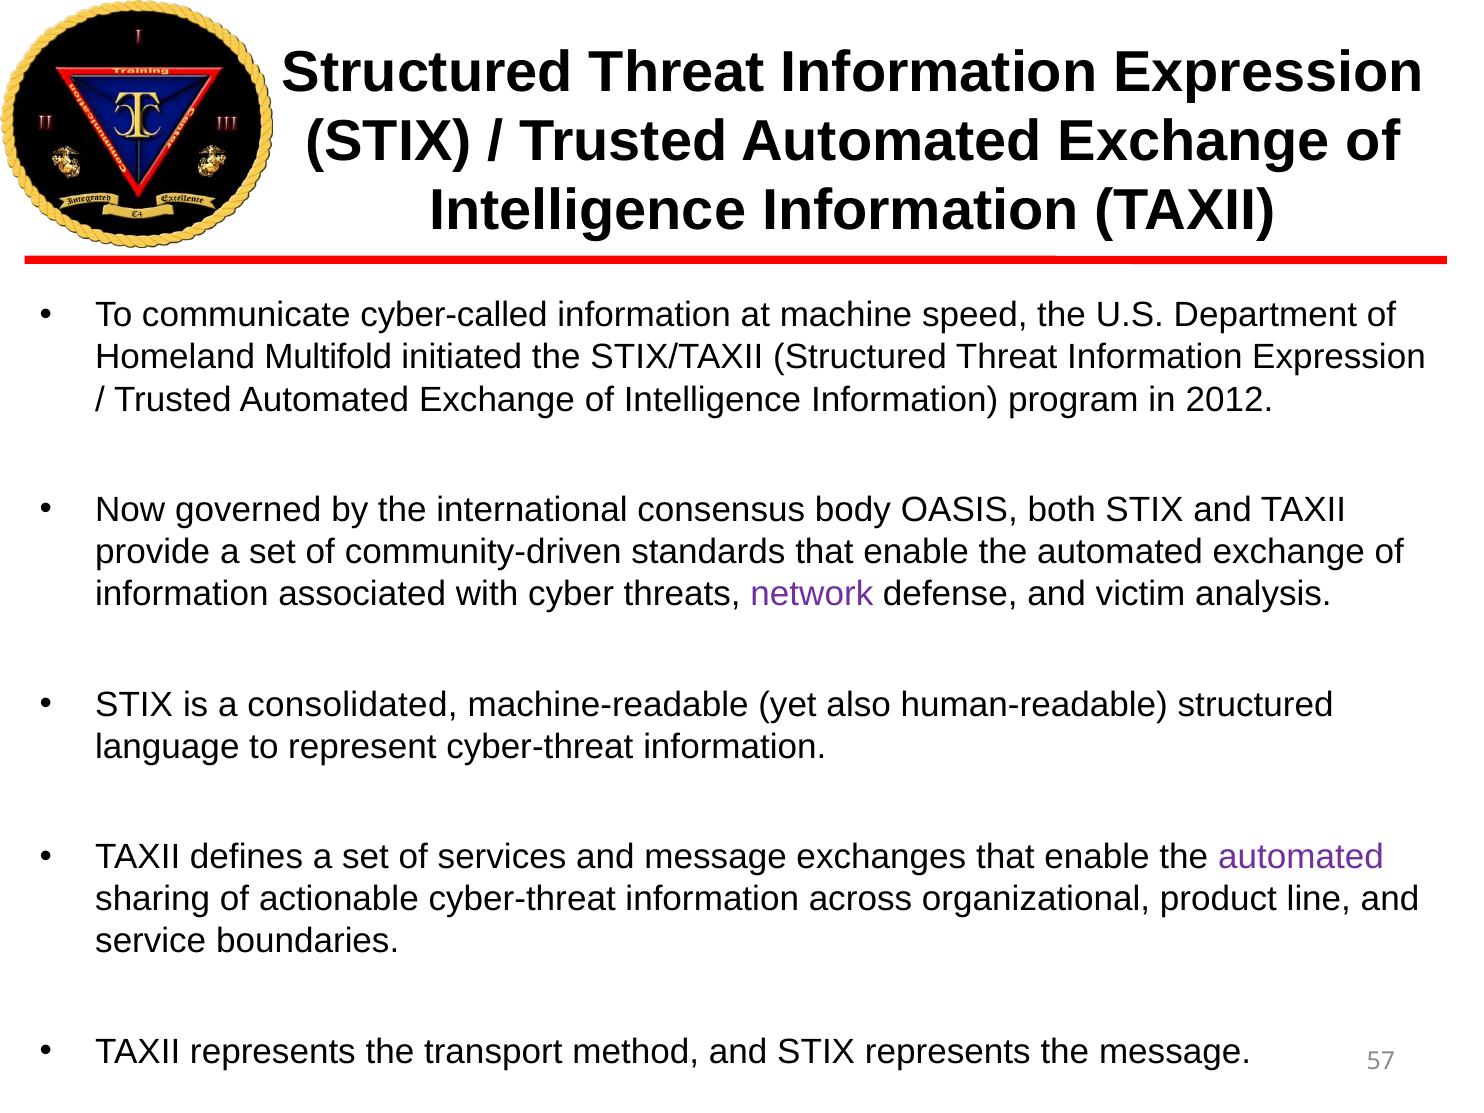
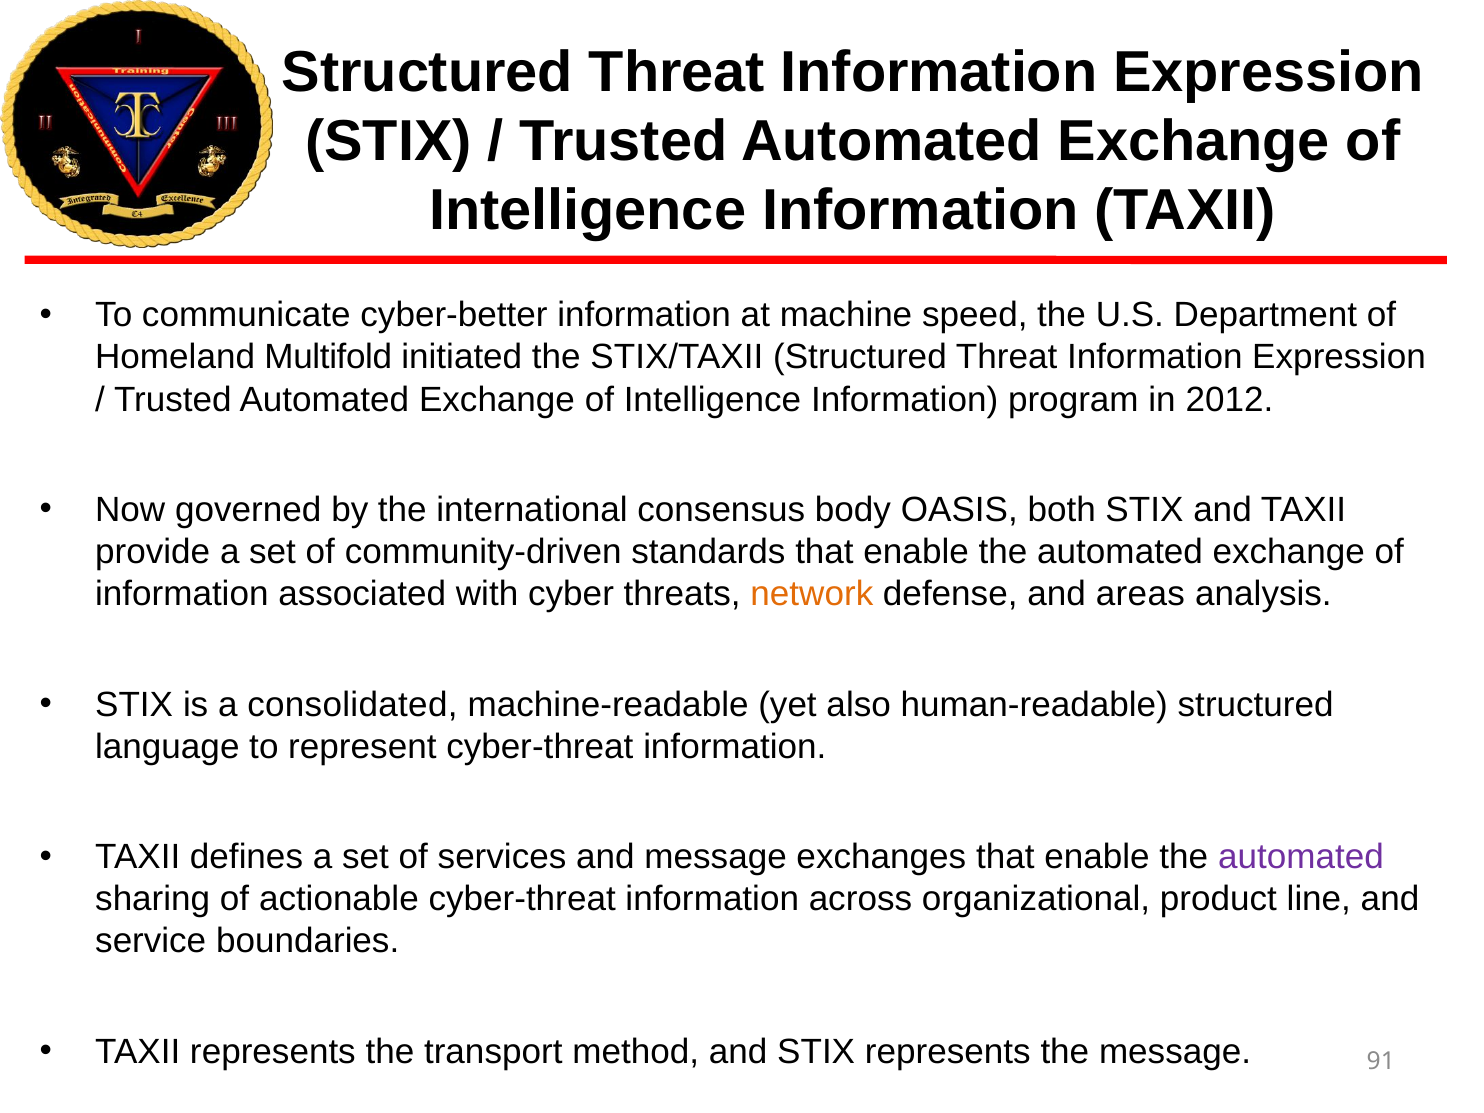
cyber-called: cyber-called -> cyber-better (454, 315)
network colour: purple -> orange (812, 594)
victim: victim -> areas (1140, 594)
57: 57 -> 91 (1381, 1061)
